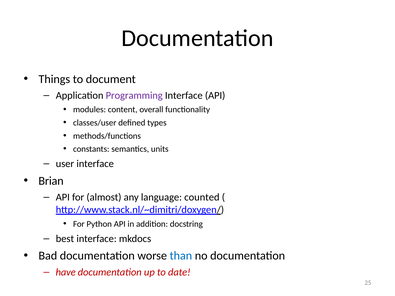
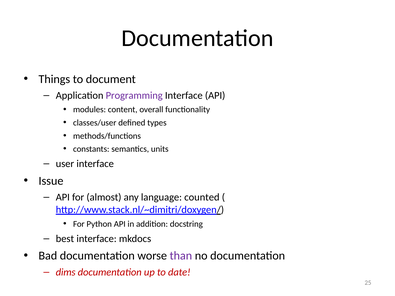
Brian: Brian -> Issue (51, 181)
than colour: blue -> purple (181, 256)
have: have -> dims (66, 272)
